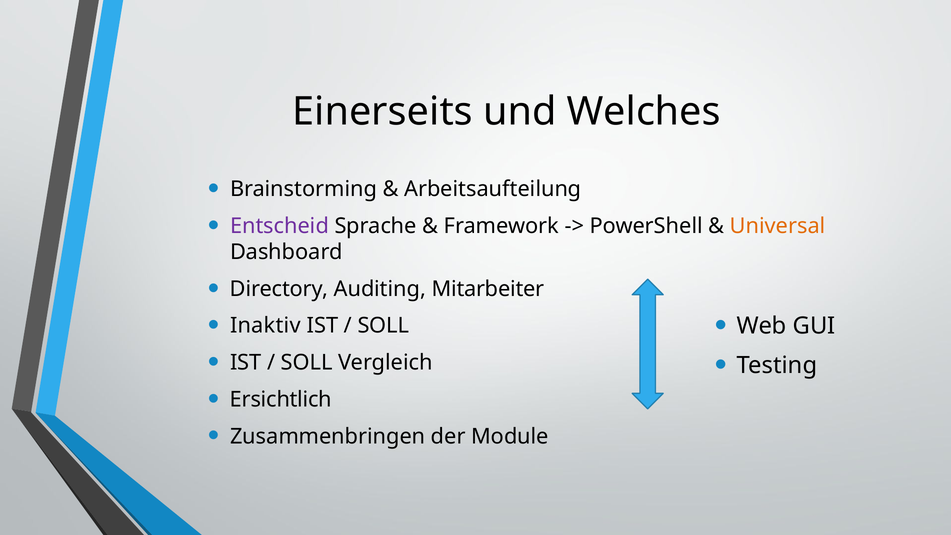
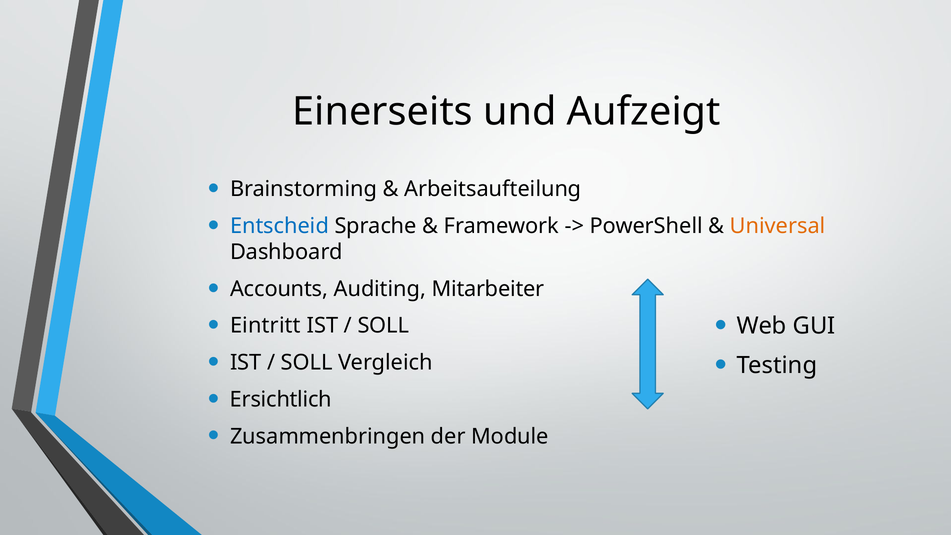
Welches: Welches -> Aufzeigt (644, 112)
Entscheid colour: purple -> blue (279, 226)
Directory: Directory -> Accounts (279, 289)
Inaktiv: Inaktiv -> Eintritt (265, 326)
